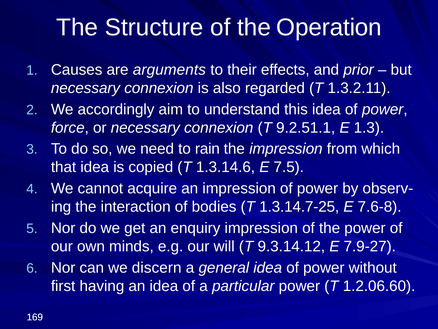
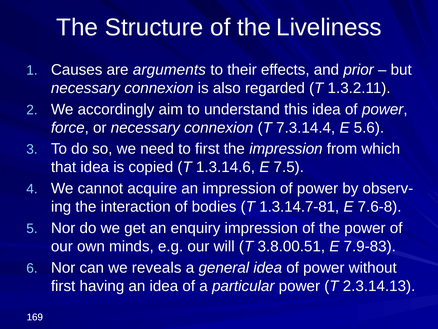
Operation: Operation -> Liveliness (329, 28)
9.2.51.1: 9.2.51.1 -> 7.3.14.4 (306, 127)
1.3: 1.3 -> 5.6 (369, 127)
to rain: rain -> first (207, 149)
1.3.14.7-25: 1.3.14.7-25 -> 1.3.14.7-81 (299, 207)
9.3.14.12: 9.3.14.12 -> 3.8.00.51 (291, 246)
7.9-27: 7.9-27 -> 7.9-83 (370, 246)
discern: discern -> reveals (157, 267)
1.2.06.60: 1.2.06.60 -> 2.3.14.13 (379, 286)
